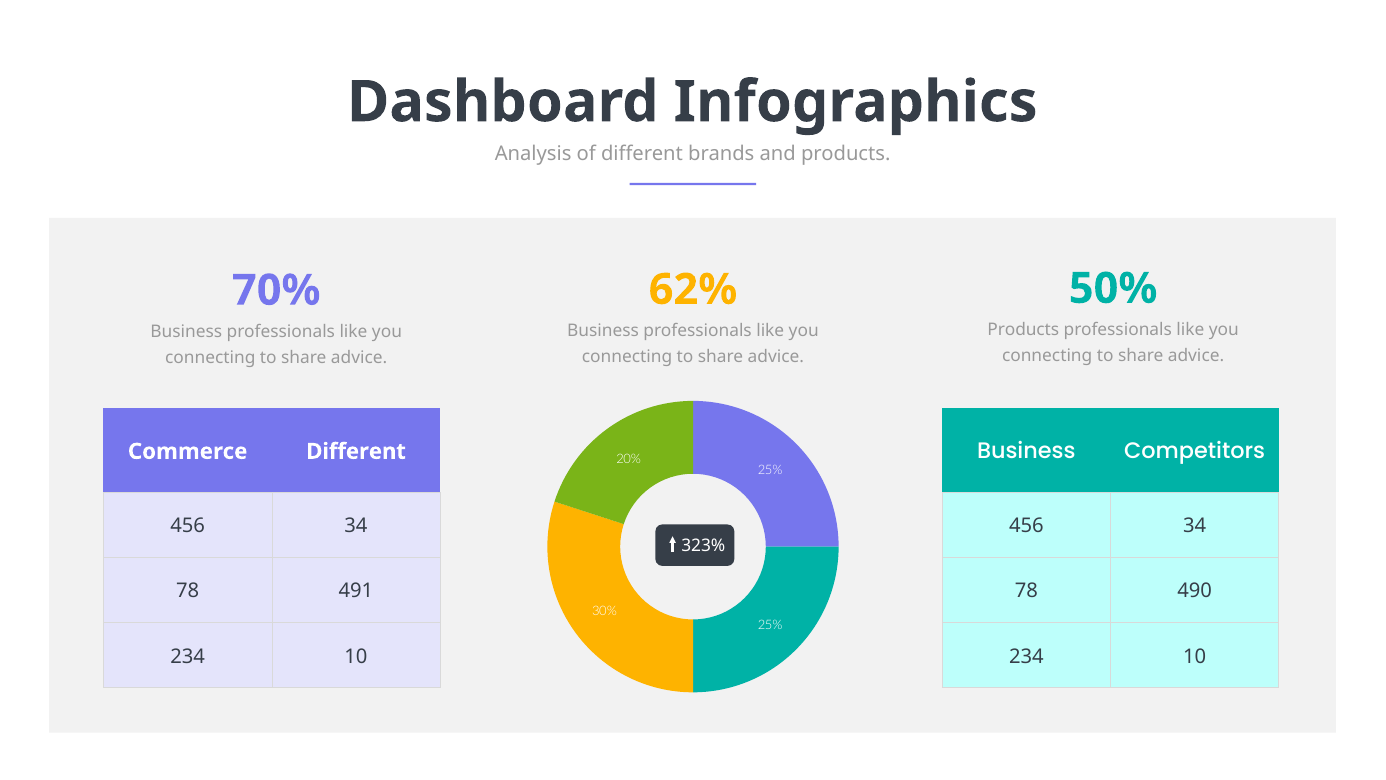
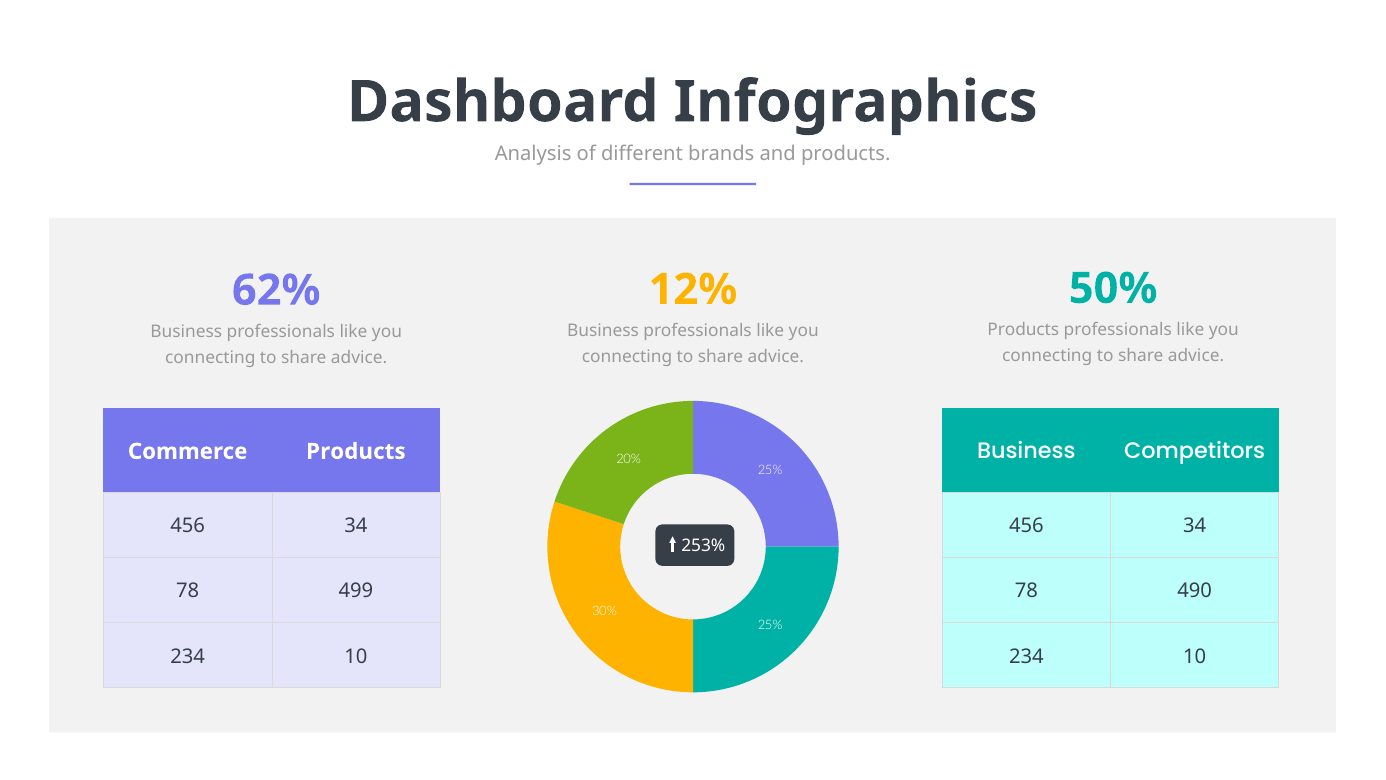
62%: 62% -> 12% (693, 289)
70%: 70% -> 62% (276, 290)
Commerce Different: Different -> Products (356, 451)
323%: 323% -> 253% (703, 546)
491: 491 -> 499 (356, 591)
